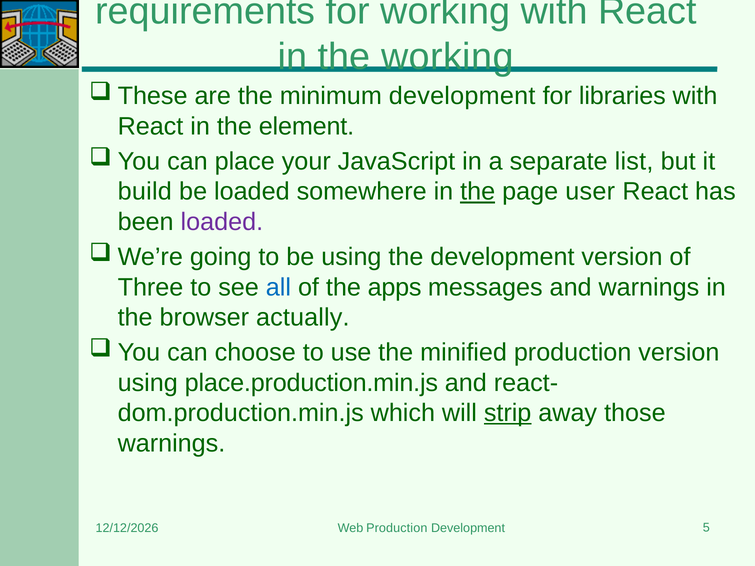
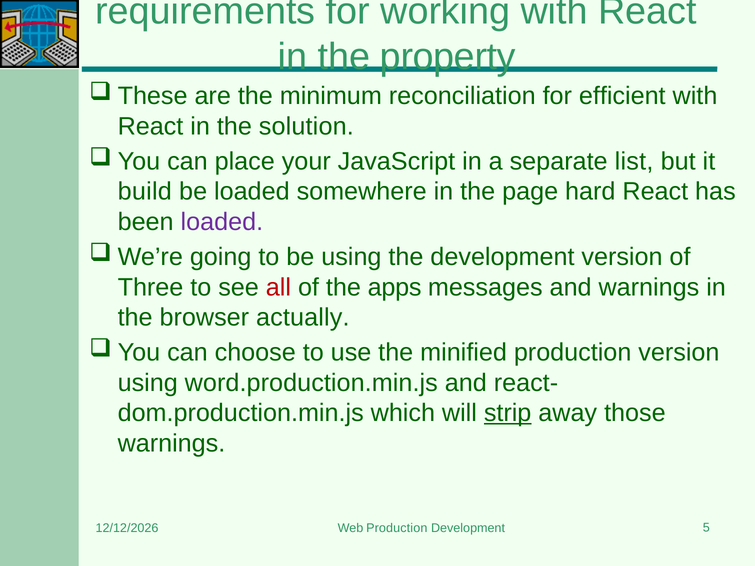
the working: working -> property (448, 57)
minimum development: development -> reconciliation (462, 96)
libraries: libraries -> efficient (622, 96)
element: element -> solution (306, 126)
the underline: present -> none (478, 192)
user: user -> hard (590, 192)
all colour: blue -> red (278, 287)
place.production.min.js: place.production.min.js -> word.production.min.js (311, 383)
